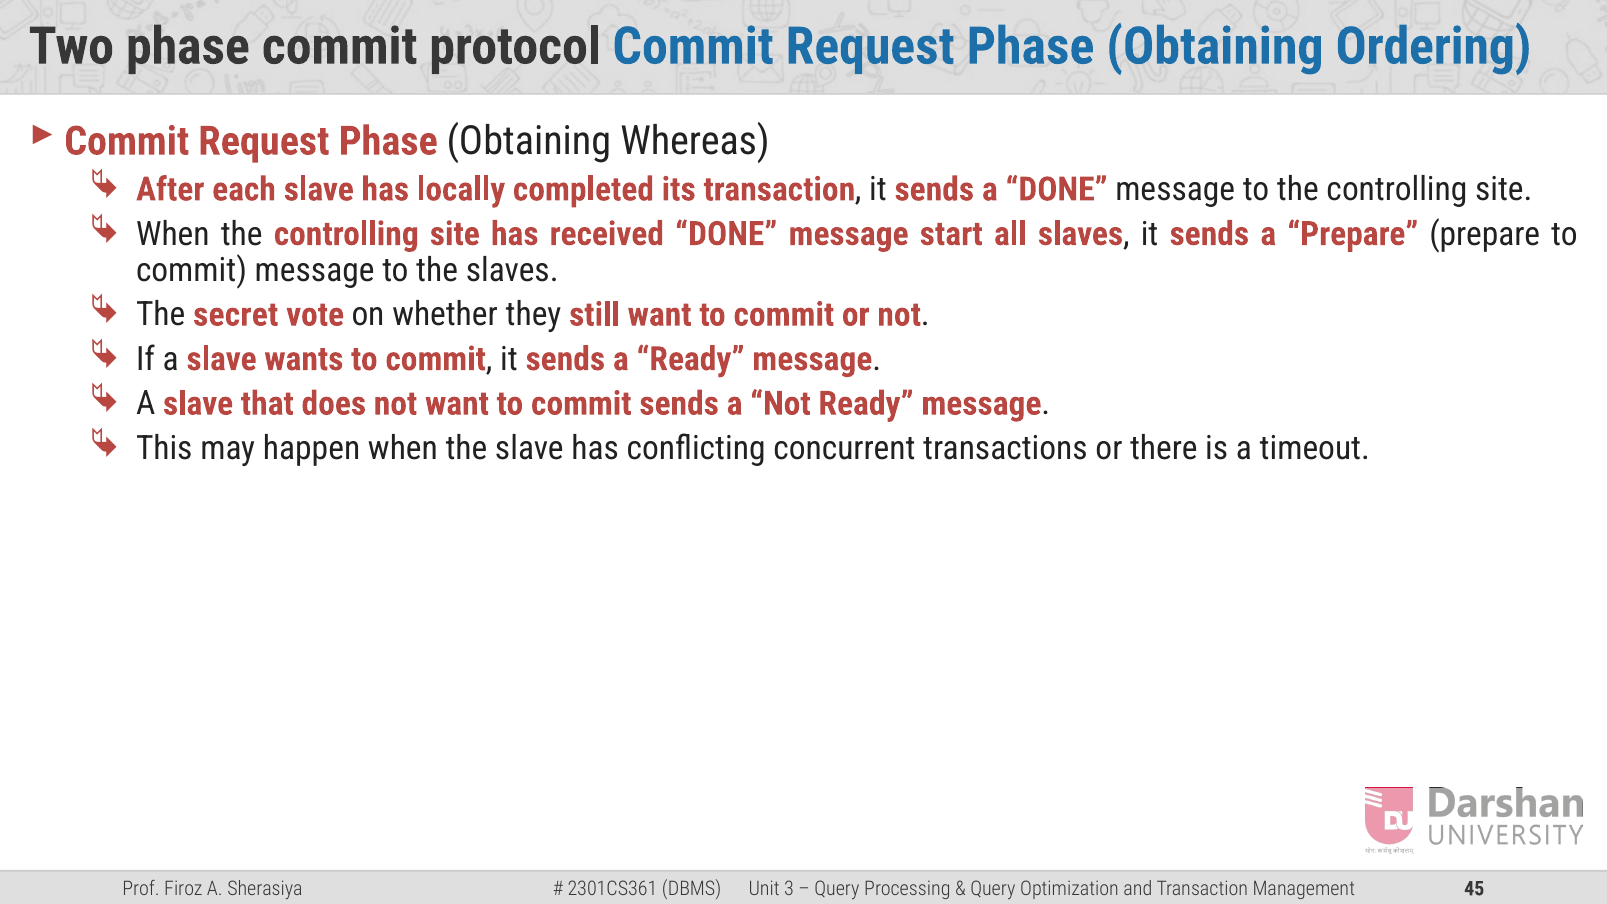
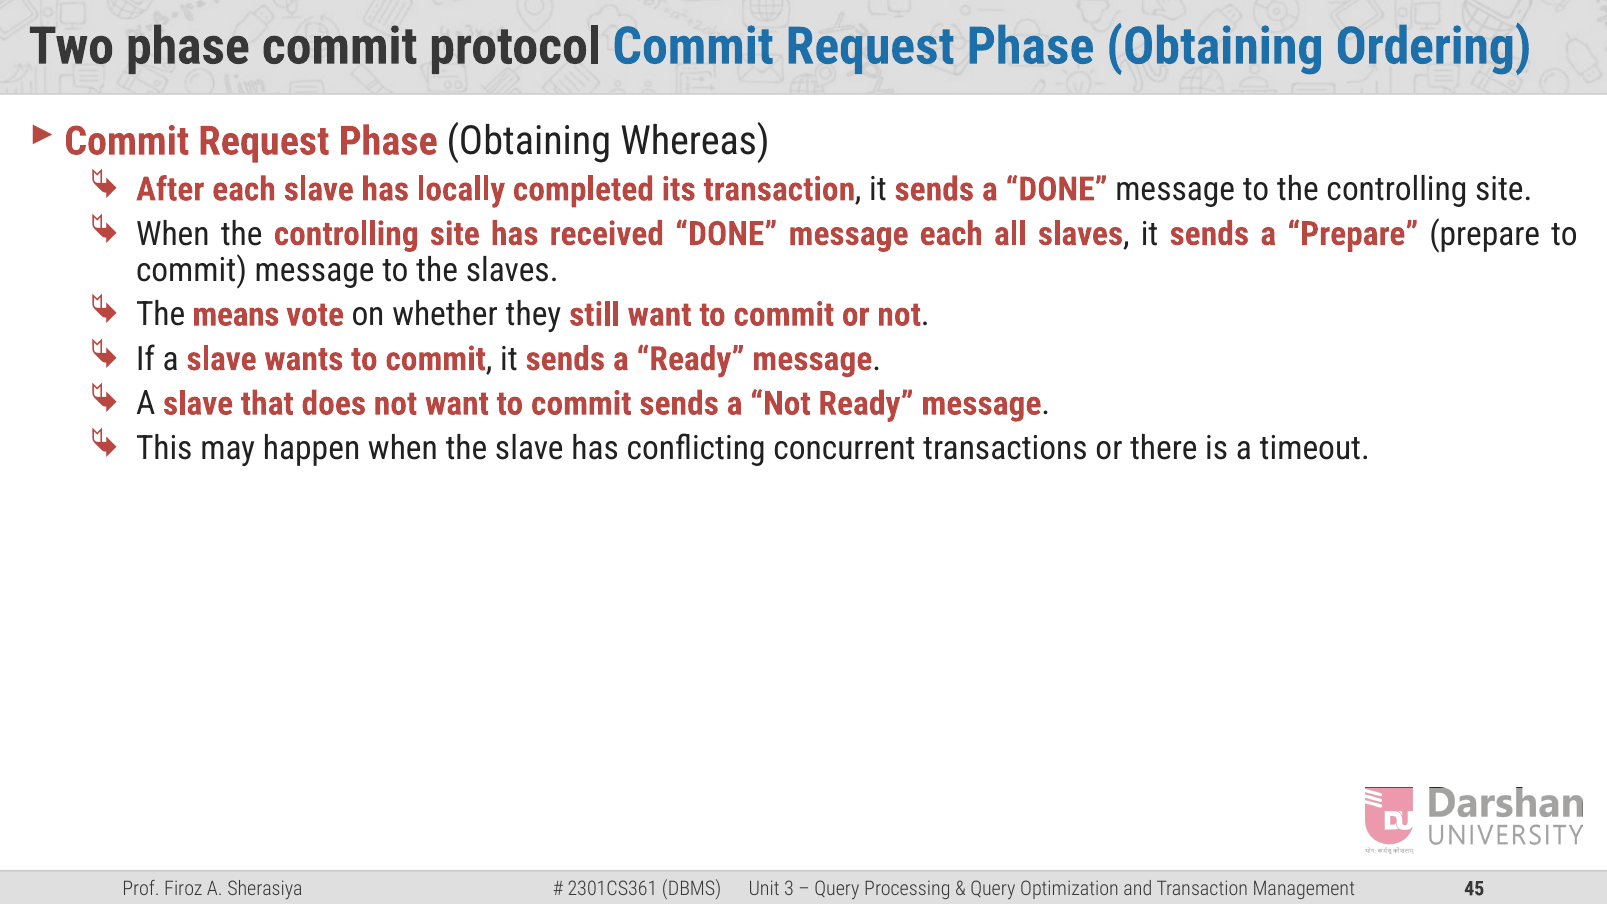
message start: start -> each (951, 234)
secret: secret -> means (236, 315)
